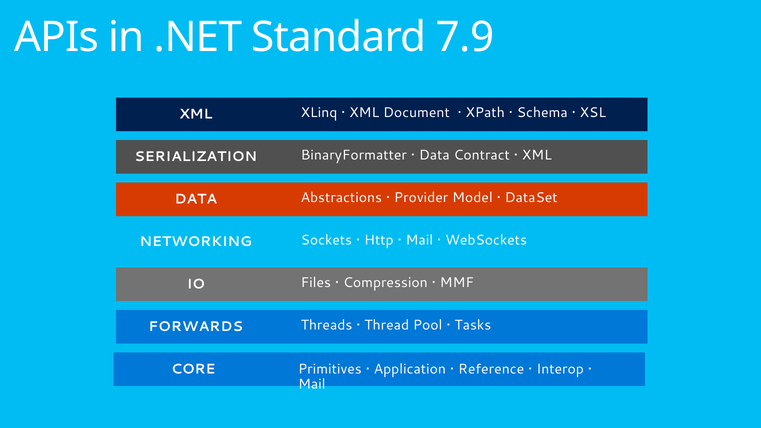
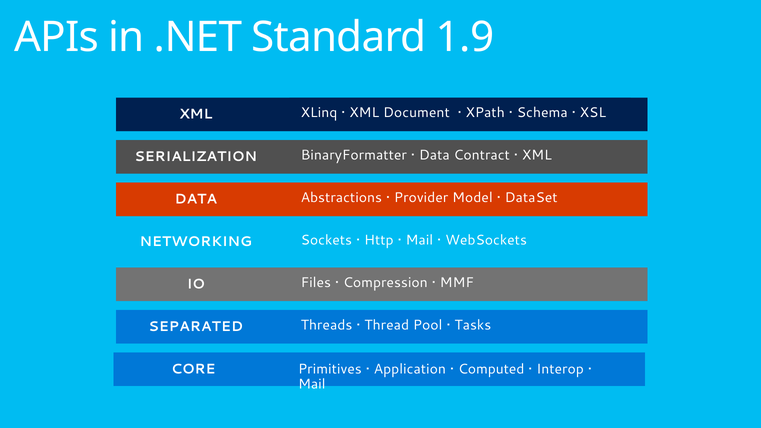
7.9: 7.9 -> 1.9 (465, 38)
FORWARDS: FORWARDS -> SEPARATED (196, 327)
Reference: Reference -> Computed (491, 369)
